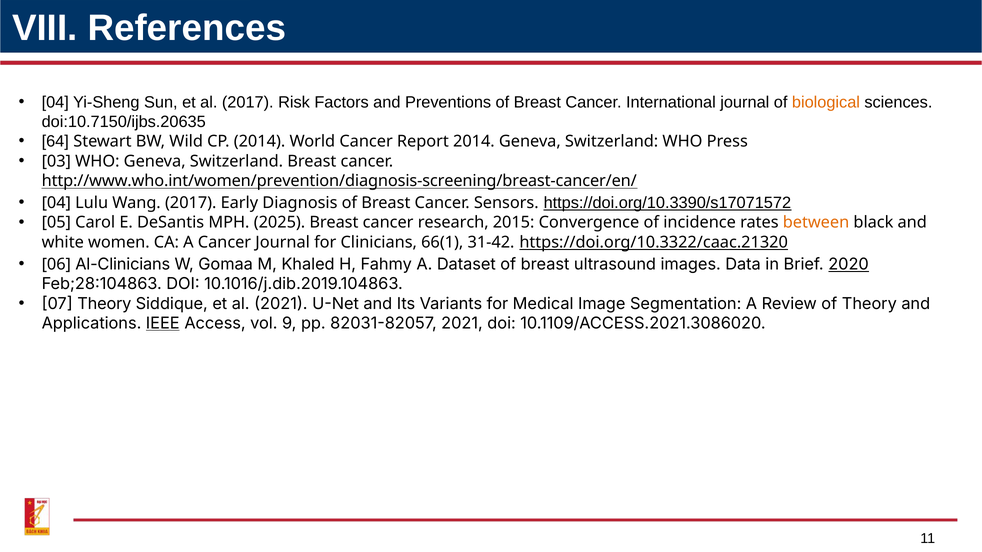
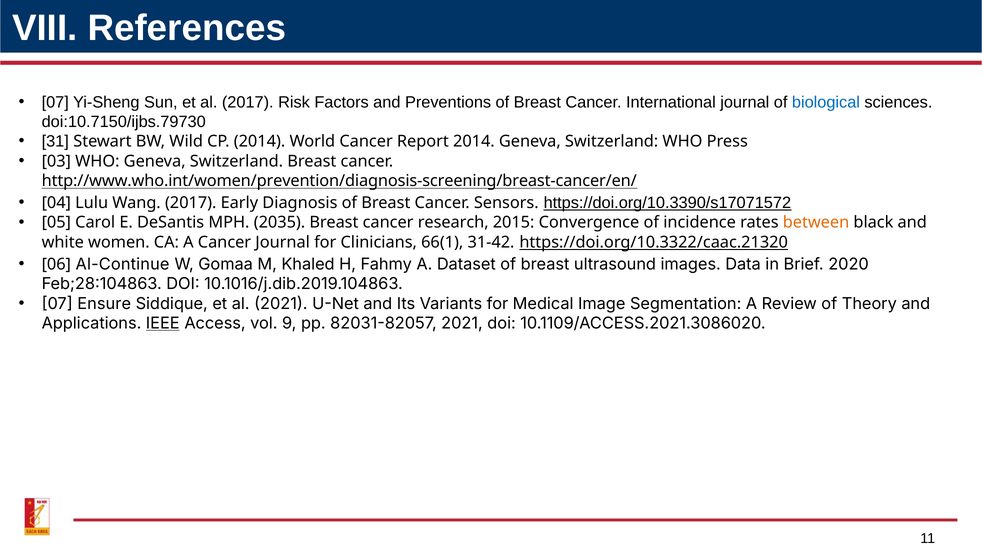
04: 04 -> 07 (55, 102)
biological colour: orange -> blue (826, 102)
doi:10.7150/ijbs.20635: doi:10.7150/ijbs.20635 -> doi:10.7150/ijbs.79730 (124, 122)
64: 64 -> 31 (55, 142)
2025: 2025 -> 2035 (280, 223)
Al-Clinicians: Al-Clinicians -> Al-Continue (123, 265)
2020 underline: present -> none (849, 265)
07 Theory: Theory -> Ensure (104, 304)
